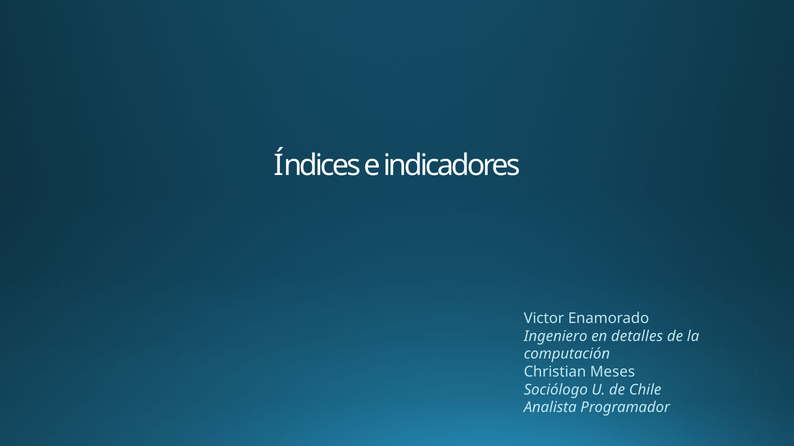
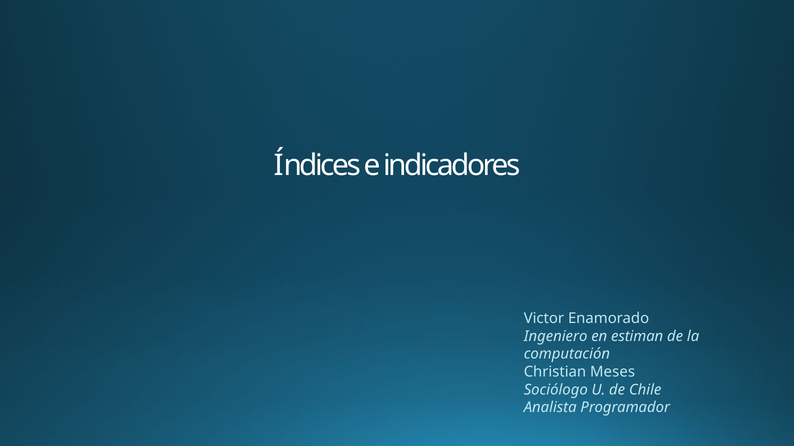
detalles: detalles -> estiman (637, 337)
